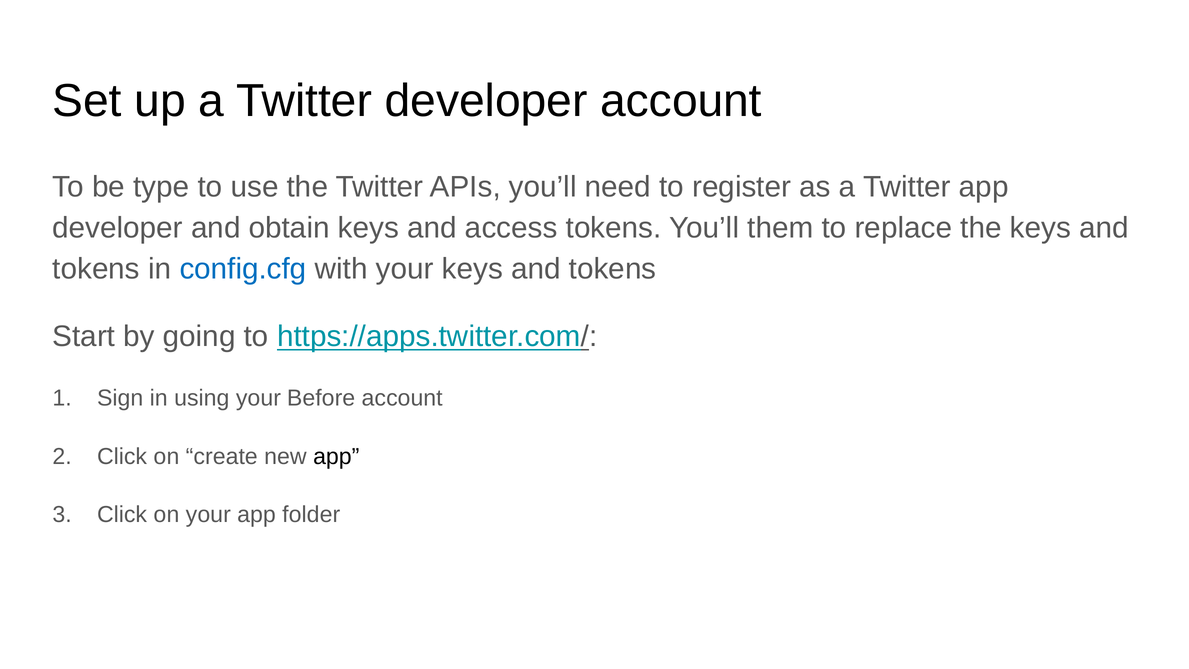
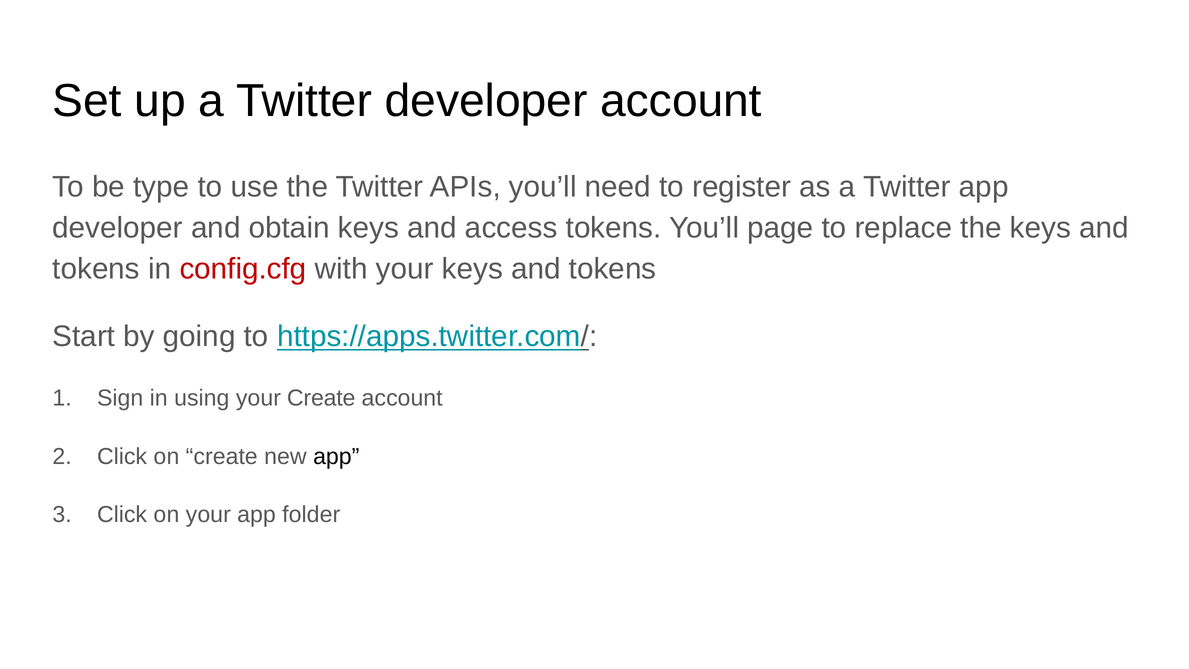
them: them -> page (780, 228)
config.cfg colour: blue -> red (243, 269)
your Before: Before -> Create (321, 398)
